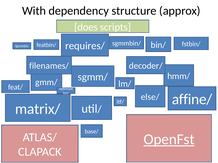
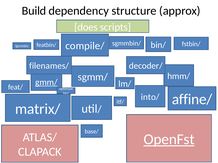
With: With -> Build (34, 11)
requires/: requires/ -> compile/ (85, 46)
gmm/ underline: none -> present (46, 82)
else/: else/ -> into/ (150, 97)
